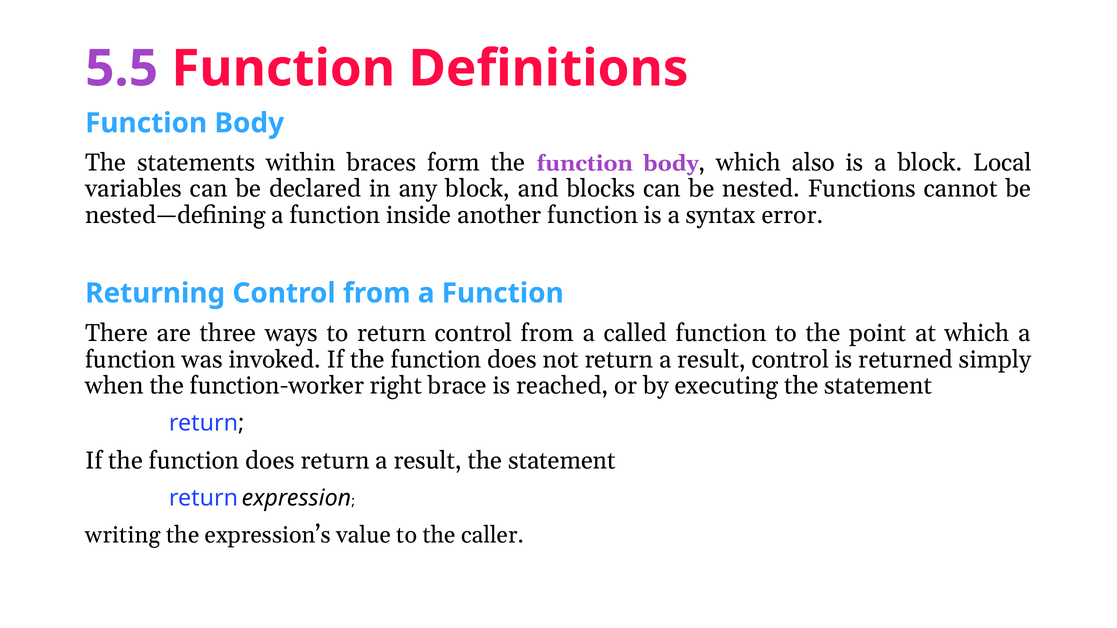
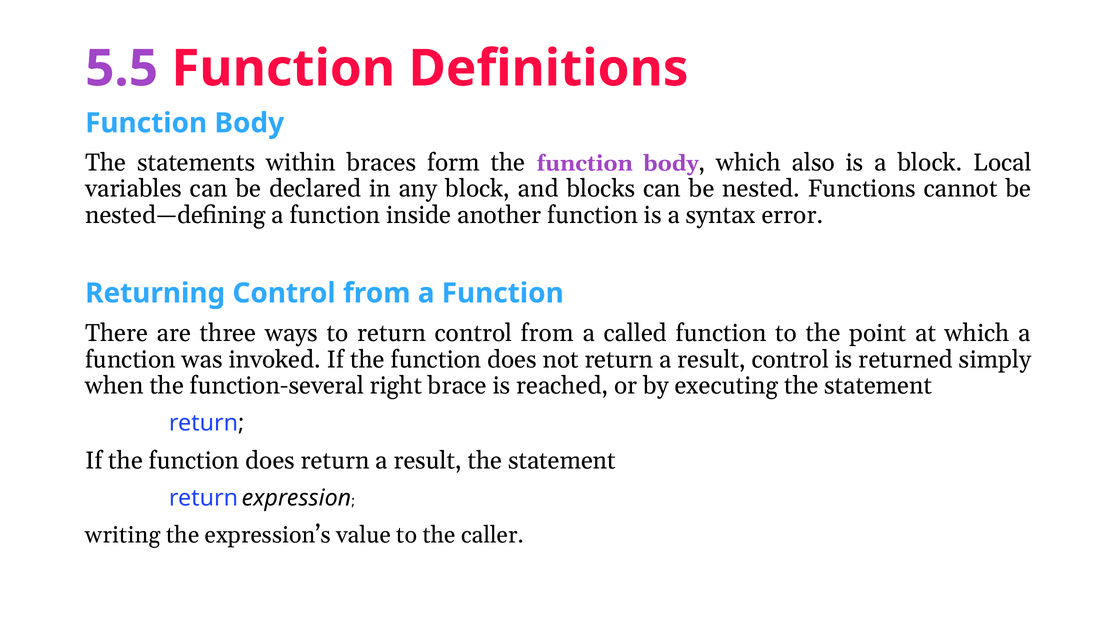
function-worker: function-worker -> function-several (277, 386)
